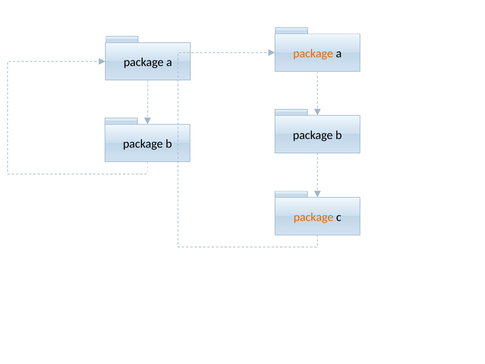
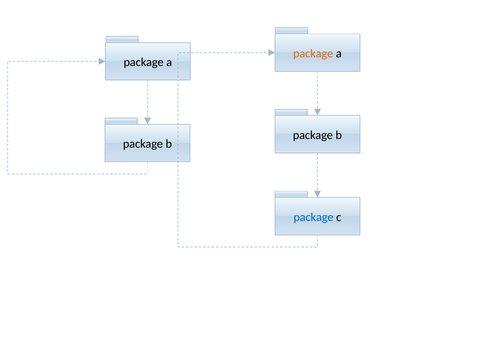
package colour: orange -> blue (314, 217)
